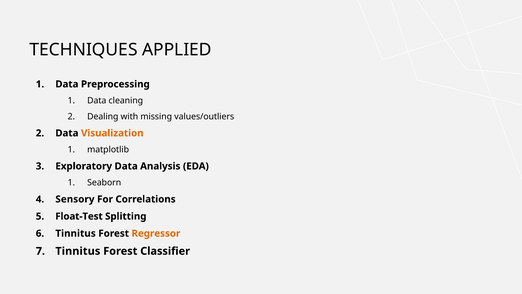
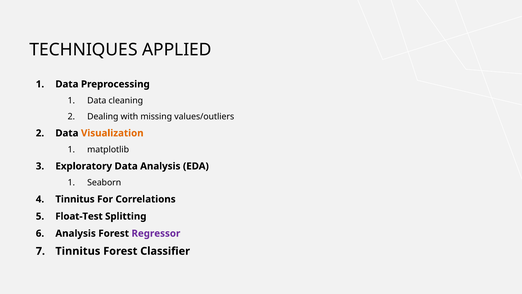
Sensory: Sensory -> Tinnitus (75, 199)
Tinnitus: Tinnitus -> Analysis (76, 233)
Regressor colour: orange -> purple (156, 233)
